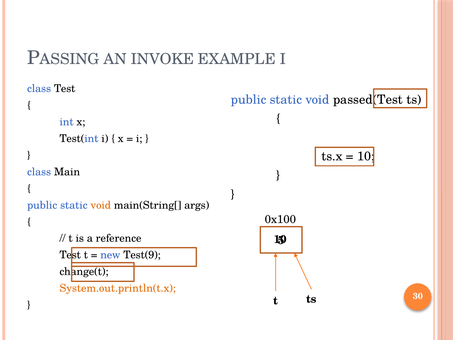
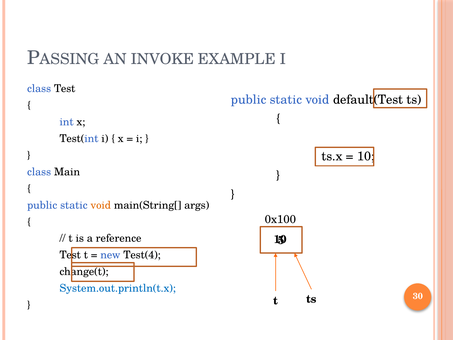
passed(Test: passed(Test -> default(Test (368, 100)
Test(9: Test(9 -> Test(4 (142, 255)
System.out.println(t.x colour: orange -> blue (118, 288)
